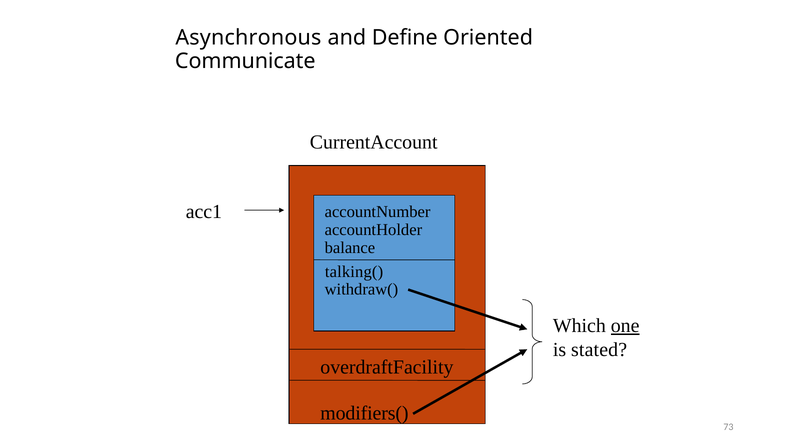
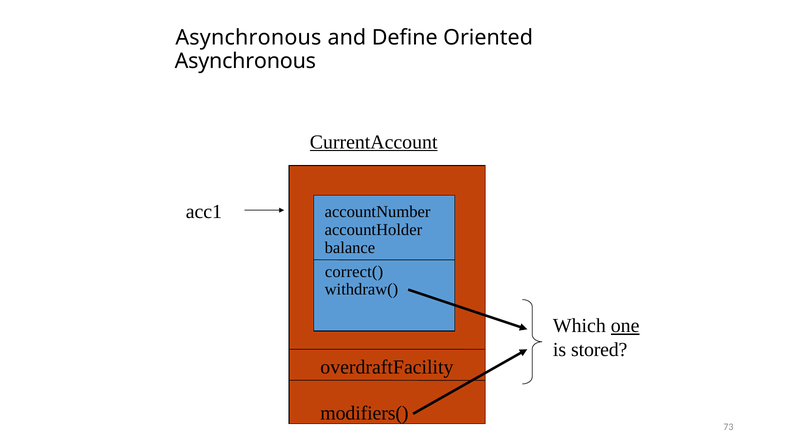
Communicate: Communicate -> Asynchronous (245, 61)
CurrentAccount underline: none -> present (374, 142)
talking(: talking( -> correct( (354, 271)
stated: stated -> stored (599, 349)
